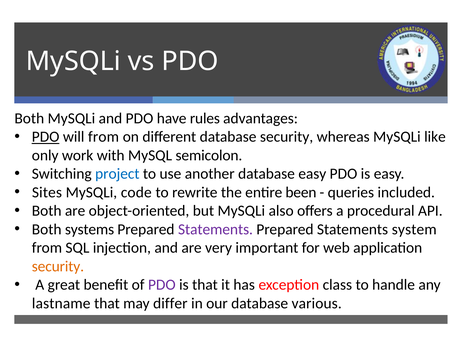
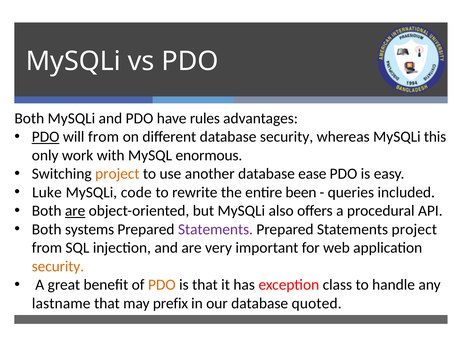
like: like -> this (435, 137)
semicolon: semicolon -> enormous (209, 155)
project colour: blue -> orange (117, 174)
database easy: easy -> ease (312, 174)
Sites: Sites -> Luke (47, 192)
are underline: none -> present (75, 211)
Statements system: system -> project (414, 229)
PDO colour: purple -> orange (162, 284)
differ: differ -> prefix (170, 303)
various: various -> quoted (317, 303)
